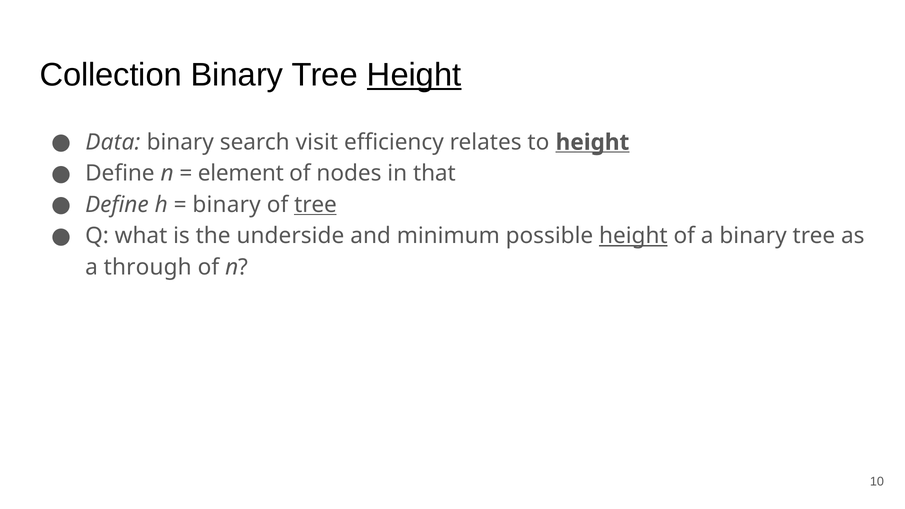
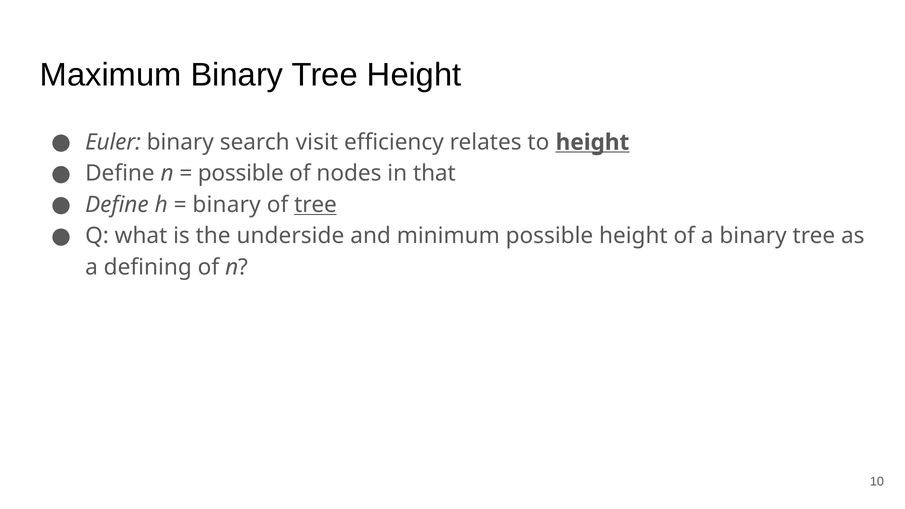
Collection: Collection -> Maximum (111, 75)
Height underline: present -> none (414, 75)
Data: Data -> Euler (113, 142)
element: element -> possible (241, 174)
height underline: present -> none (633, 236)
through: through -> defining (148, 267)
